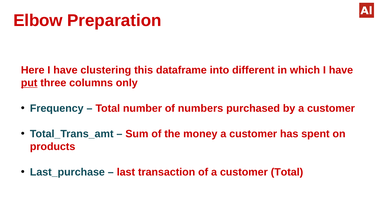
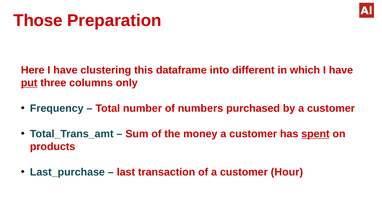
Elbow: Elbow -> Those (38, 21)
spent underline: none -> present (315, 134)
customer Total: Total -> Hour (287, 172)
